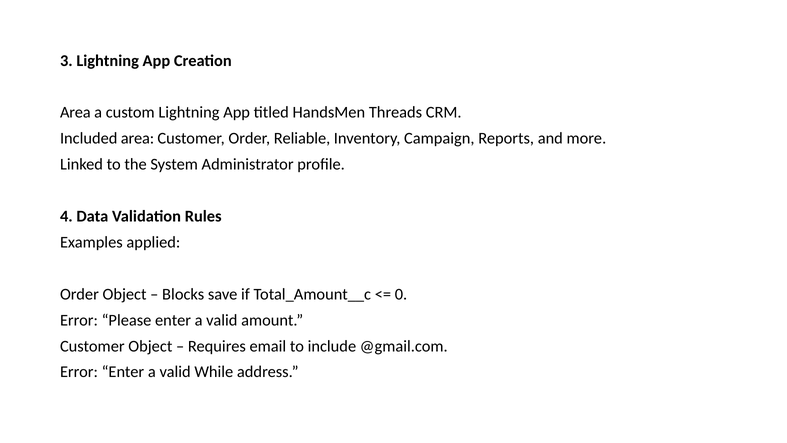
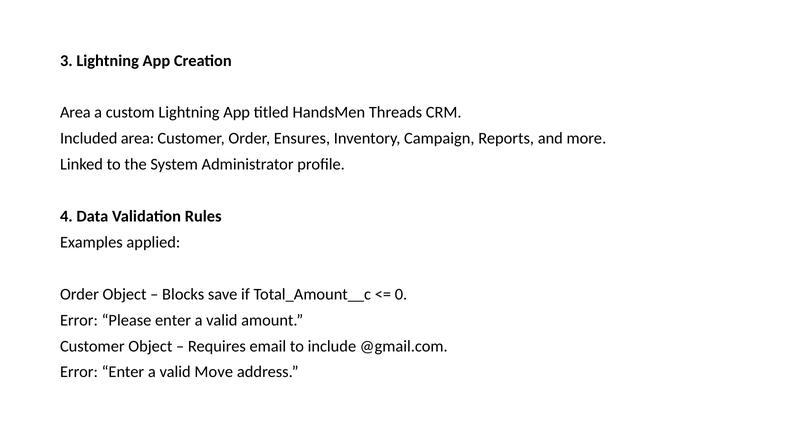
Reliable: Reliable -> Ensures (302, 138)
While: While -> Move (214, 372)
